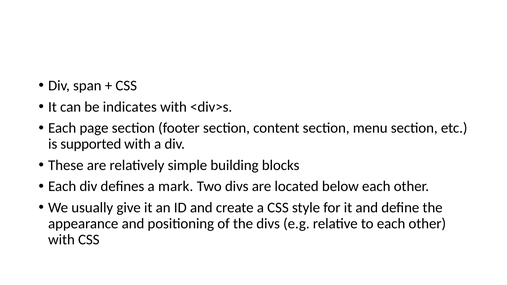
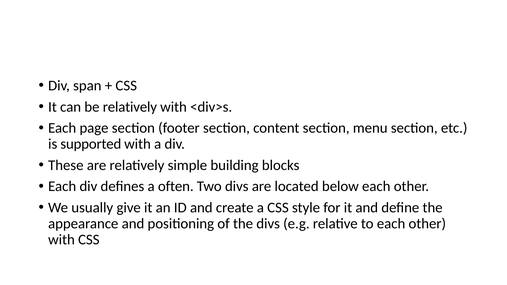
be indicates: indicates -> relatively (130, 107)
mark: mark -> often (176, 187)
